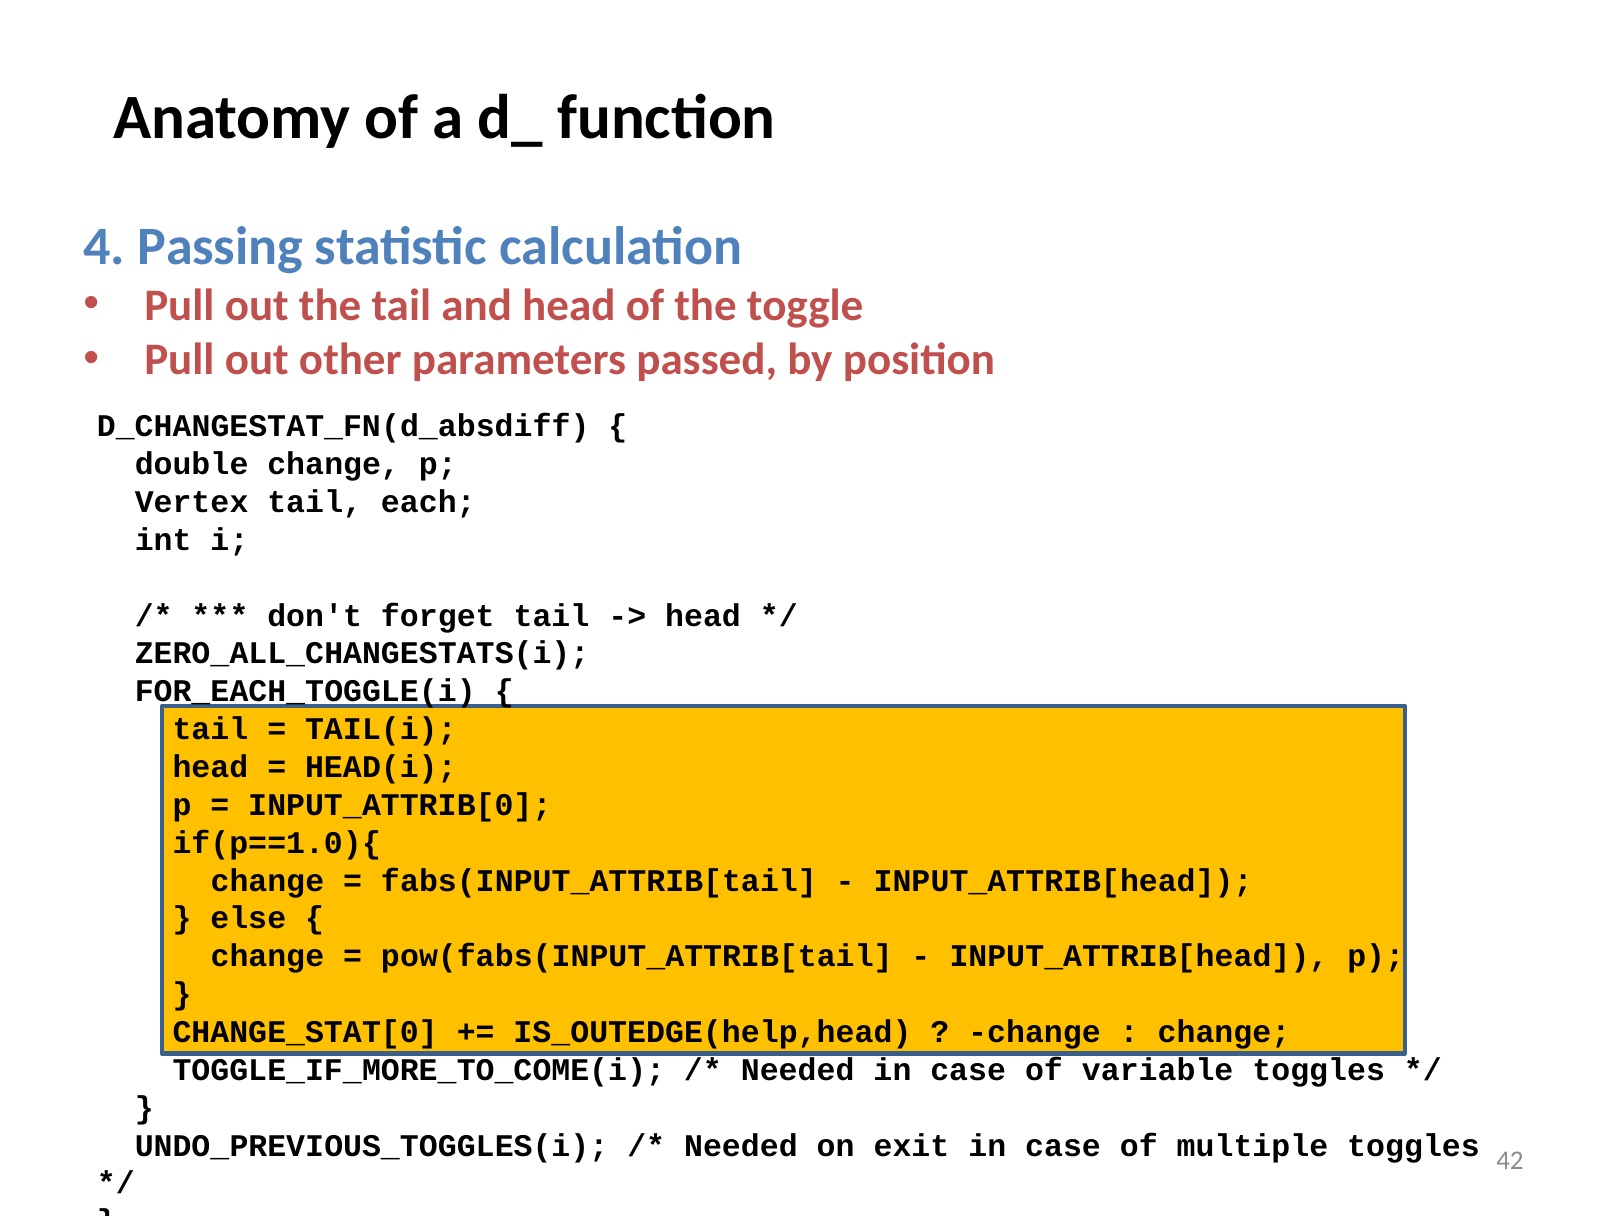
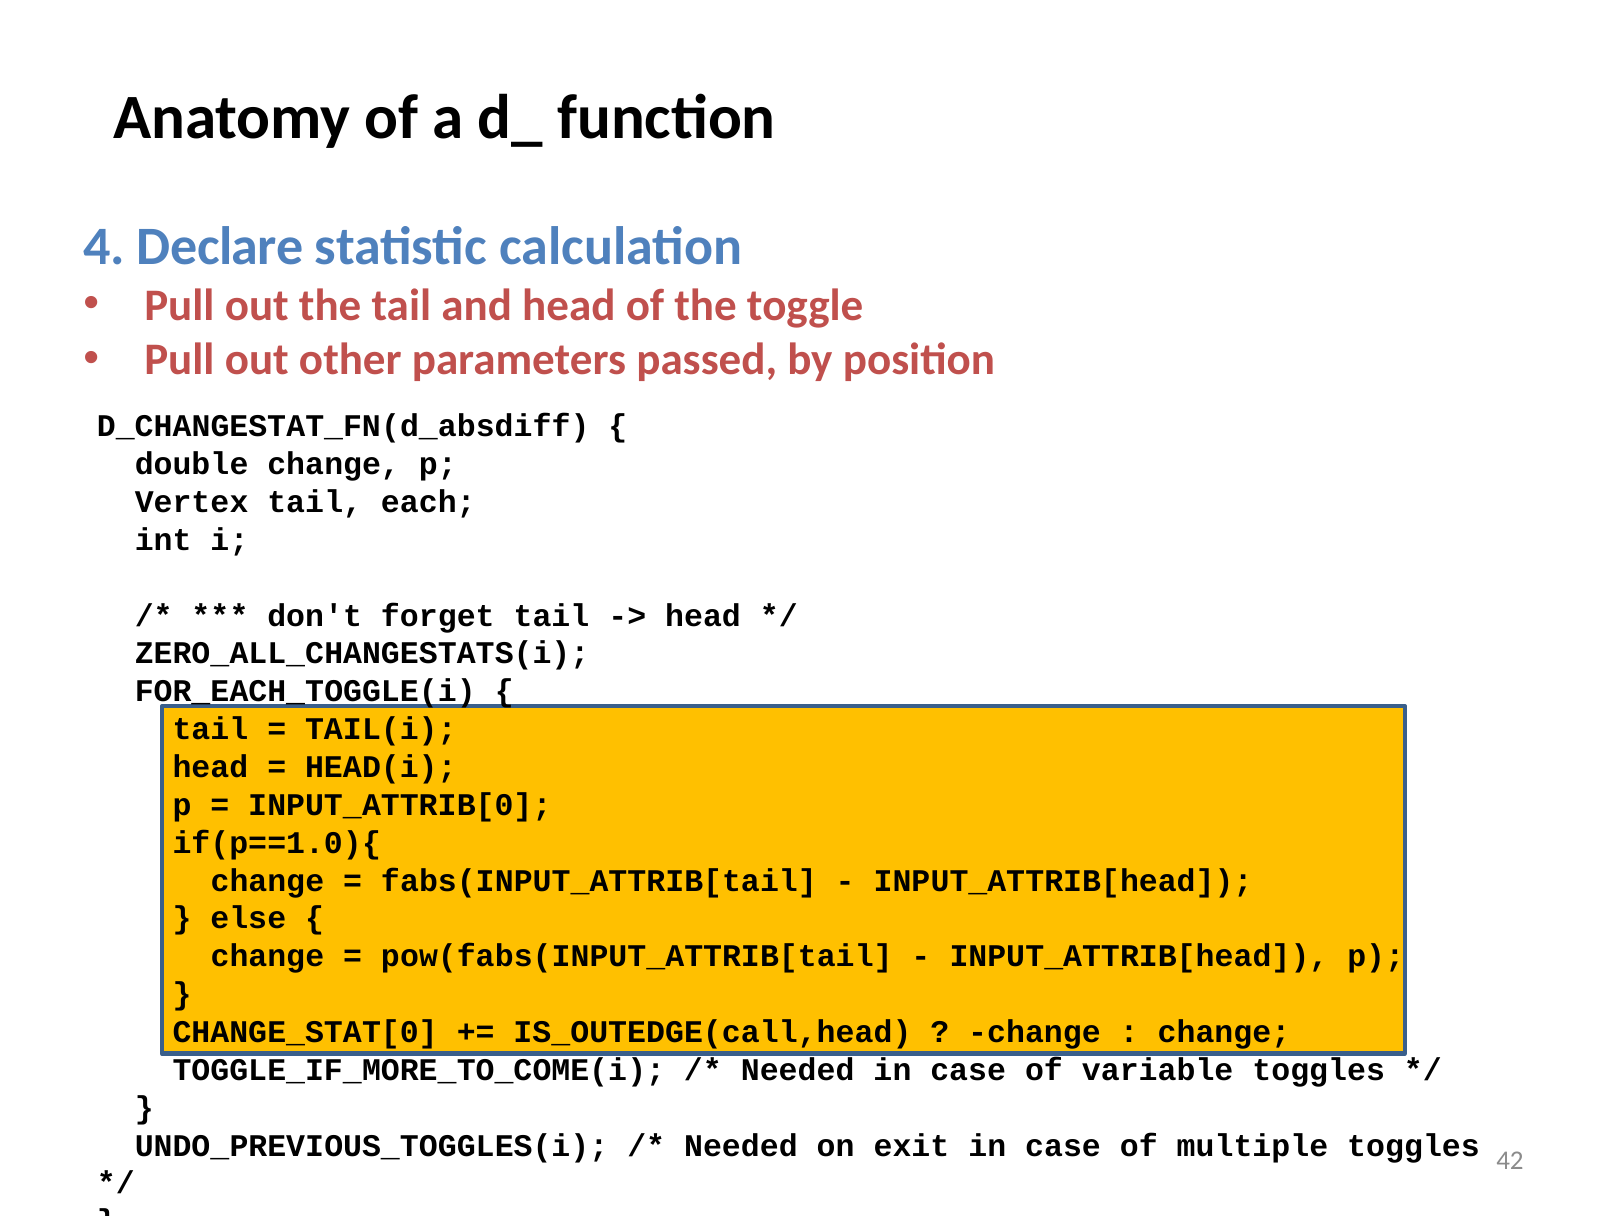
Passing: Passing -> Declare (220, 247)
IS_OUTEDGE(help,head: IS_OUTEDGE(help,head -> IS_OUTEDGE(call,head (712, 1032)
